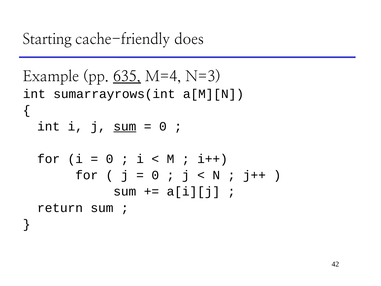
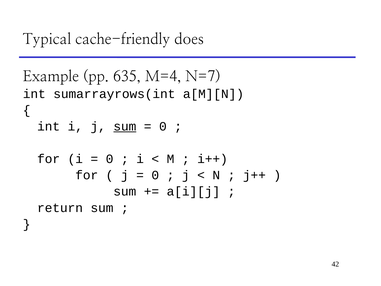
Starting: Starting -> Typical (47, 39)
635 underline: present -> none (127, 76)
N=3: N=3 -> N=7 (203, 76)
